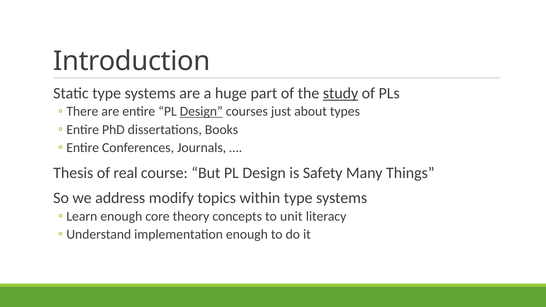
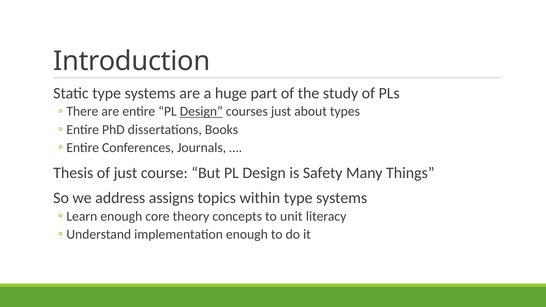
study underline: present -> none (341, 93)
of real: real -> just (125, 173)
modify: modify -> assigns (171, 198)
